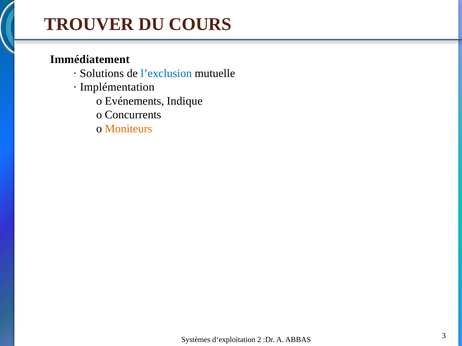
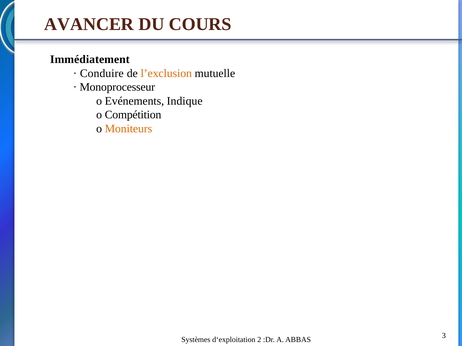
TROUVER: TROUVER -> AVANCER (89, 24)
Solutions: Solutions -> Conduire (102, 73)
l’exclusion colour: blue -> orange (166, 73)
Implémentation: Implémentation -> Monoprocesseur (117, 87)
Concurrents: Concurrents -> Compétition (133, 115)
